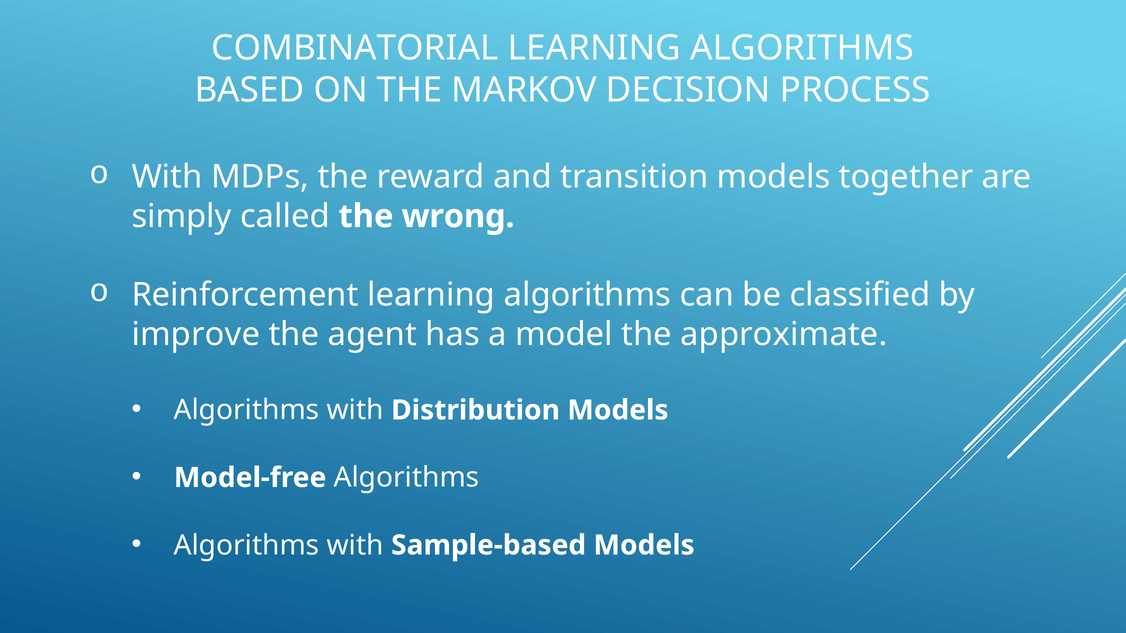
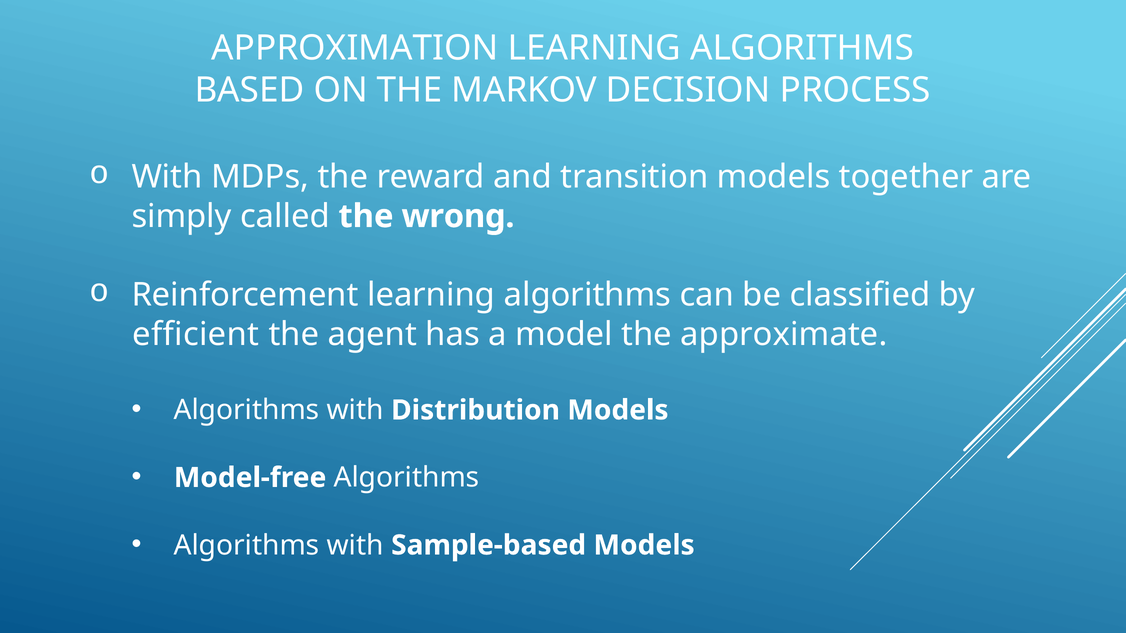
COMBINATORIAL: COMBINATORIAL -> APPROXIMATION (355, 48)
improve: improve -> efficient (196, 335)
